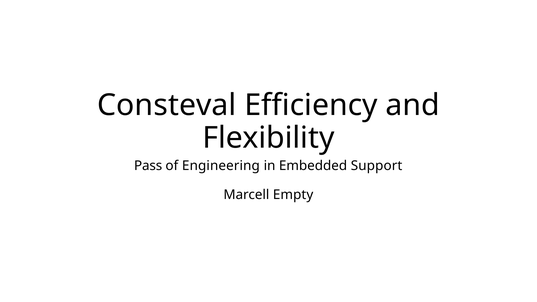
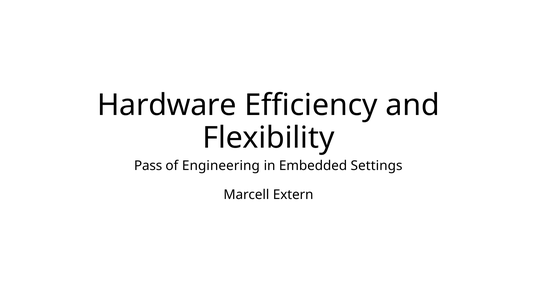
Consteval: Consteval -> Hardware (167, 105)
Support: Support -> Settings (377, 166)
Empty: Empty -> Extern (293, 195)
